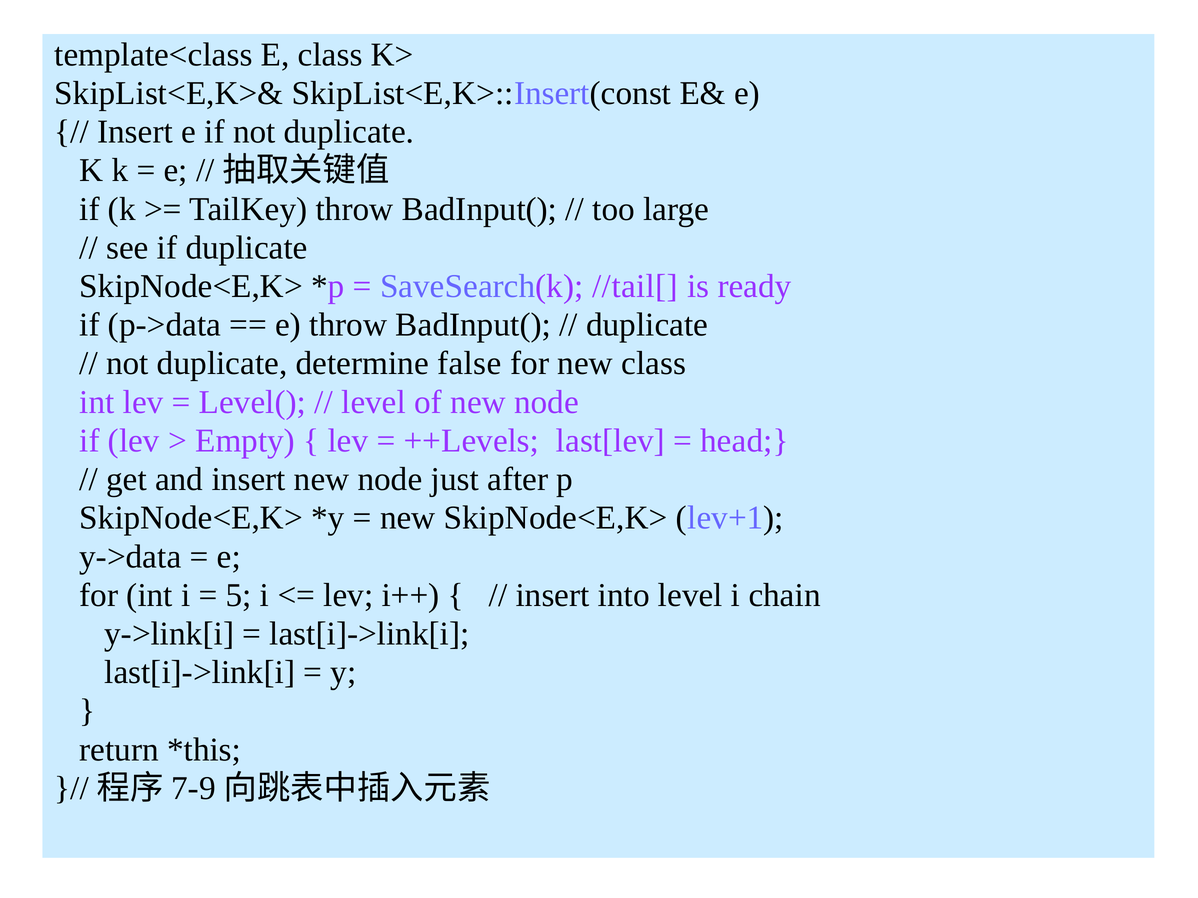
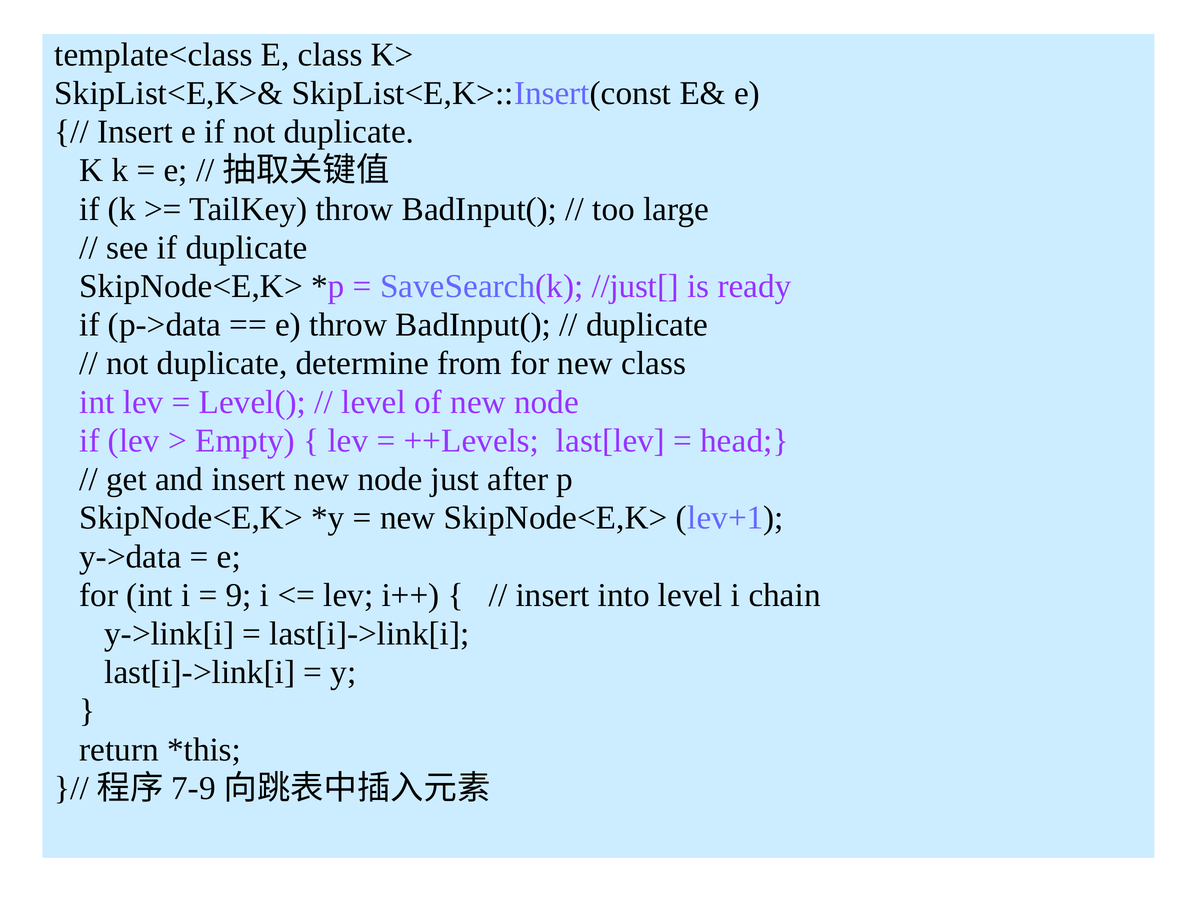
//tail[: //tail[ -> //just[ (635, 286)
false: false -> from (470, 364)
5: 5 -> 9 (239, 595)
